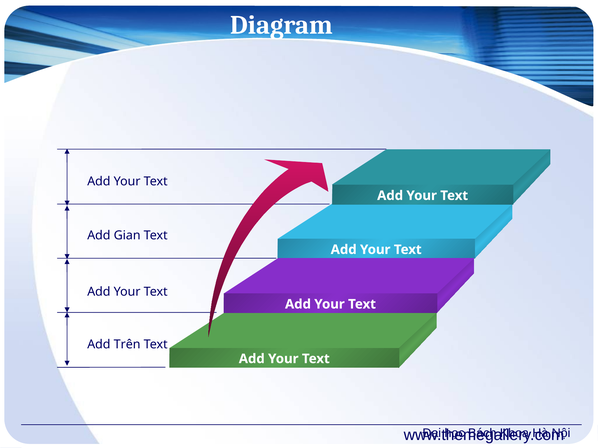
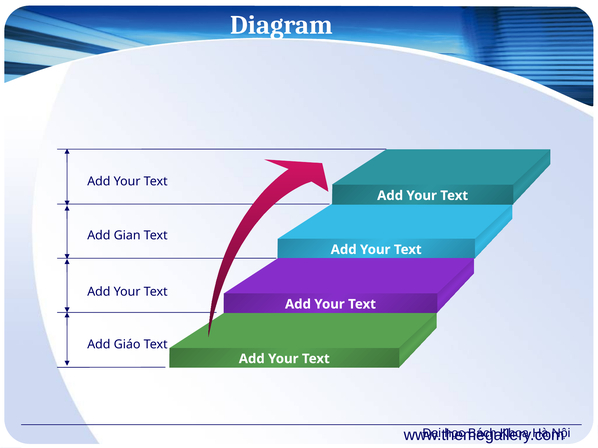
Trên: Trên -> Giáo (127, 345)
